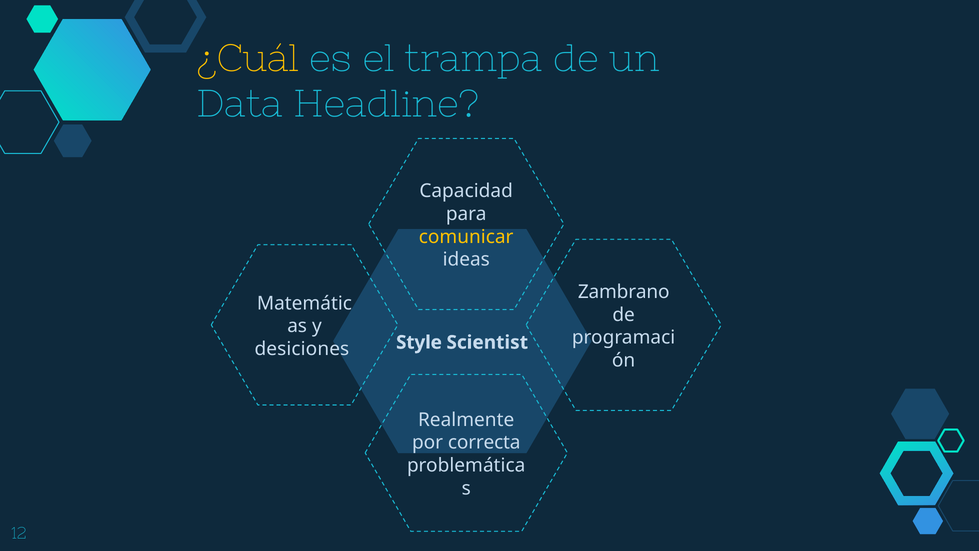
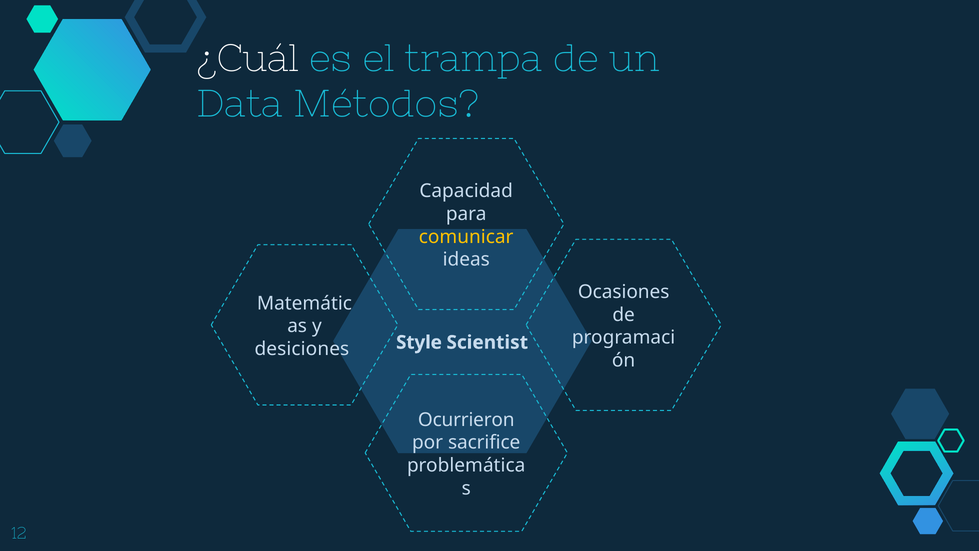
¿Cuál colour: yellow -> white (248, 58)
Headline: Headline -> Métodos (387, 104)
Zambrano: Zambrano -> Ocasiones (624, 292)
Realmente: Realmente -> Ocurrieron (466, 420)
correcta: correcta -> sacrifice (484, 442)
